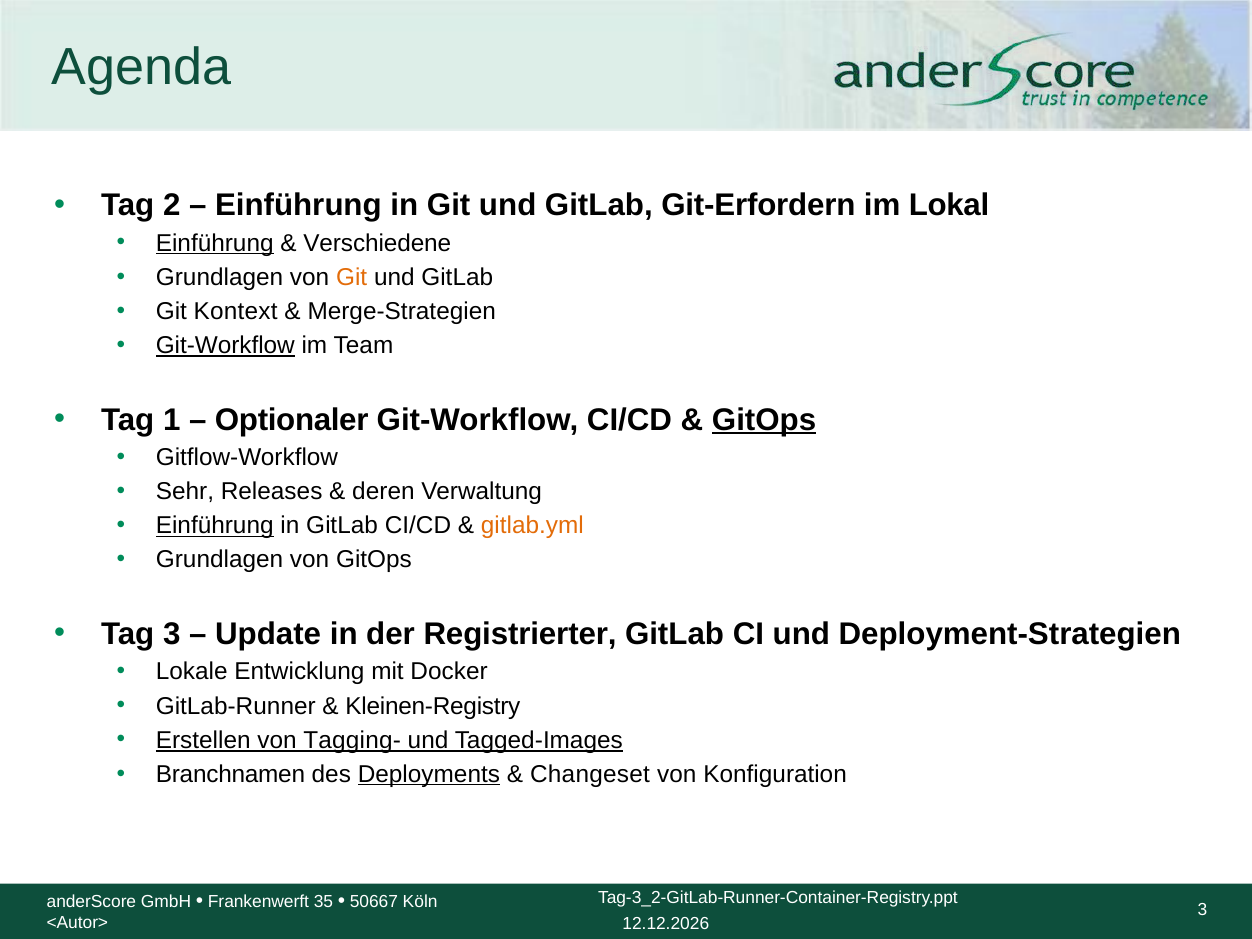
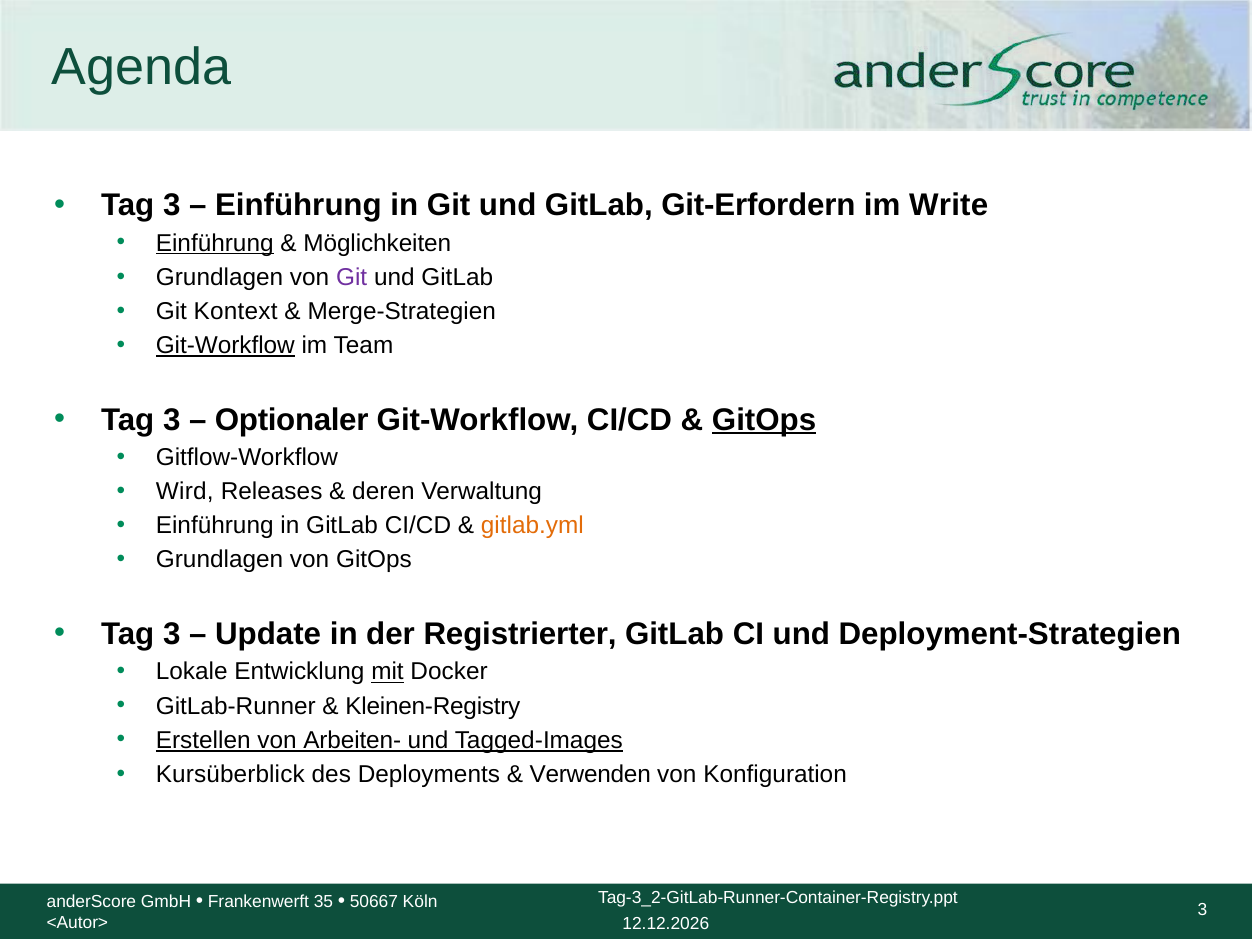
2: 2 -> 3 (172, 205)
Lokal: Lokal -> Write (949, 205)
Verschiedene: Verschiedene -> Möglichkeiten (377, 243)
Git colour: orange -> purple (352, 277)
1: 1 -> 3 (172, 420)
Sehr: Sehr -> Wird (185, 492)
Einführung underline: present -> none (215, 526)
mit underline: none -> present (387, 672)
Tagging-: Tagging- -> Arbeiten- (352, 740)
Branchnamen: Branchnamen -> Kursüberblick (230, 774)
Deployments underline: present -> none (429, 774)
Changeset: Changeset -> Verwenden (590, 774)
